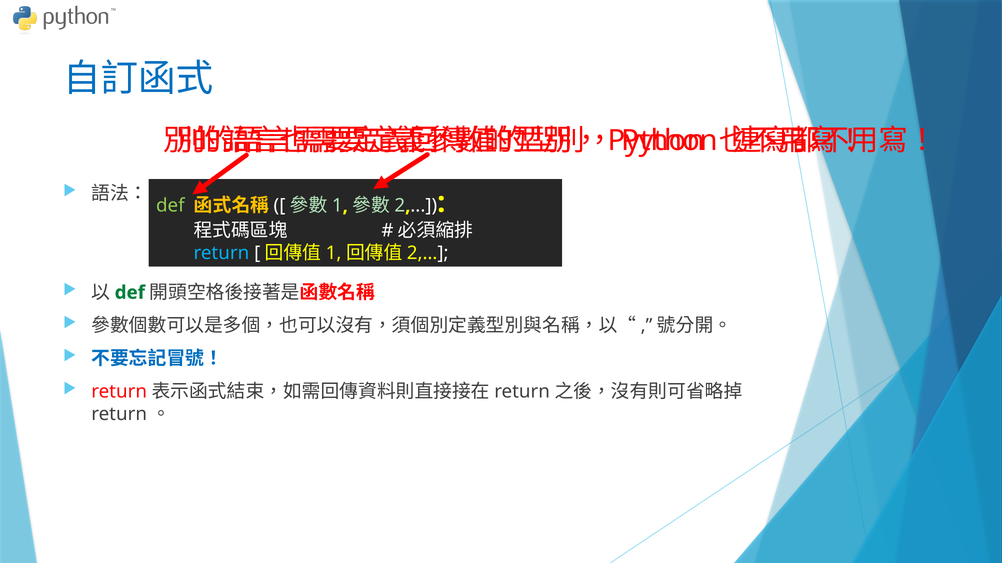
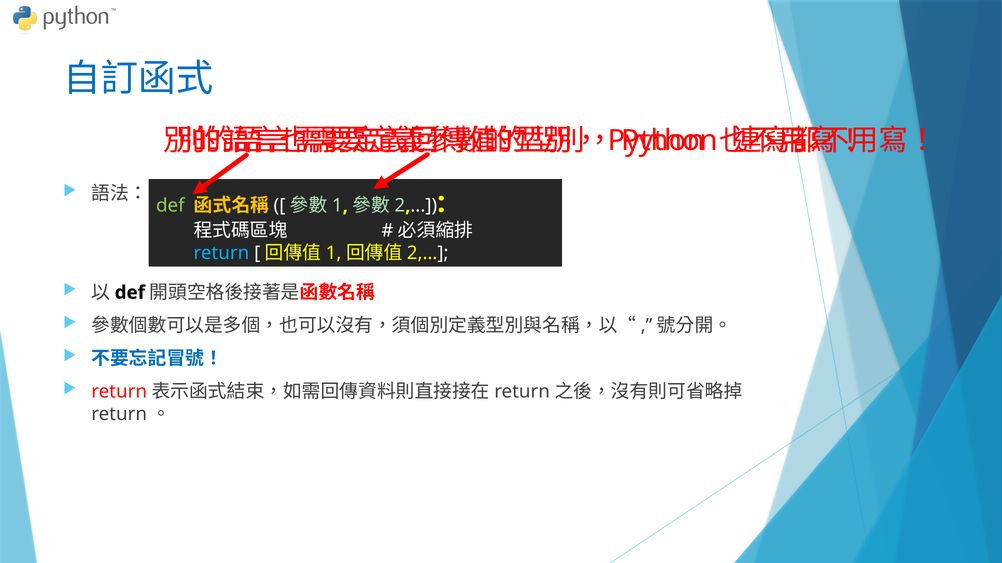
def colour: green -> black (130, 293)
